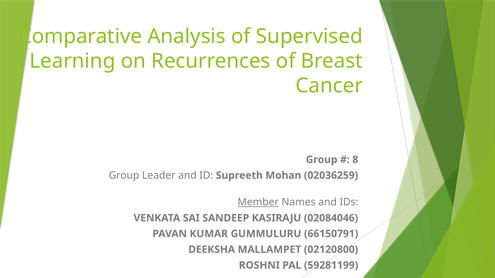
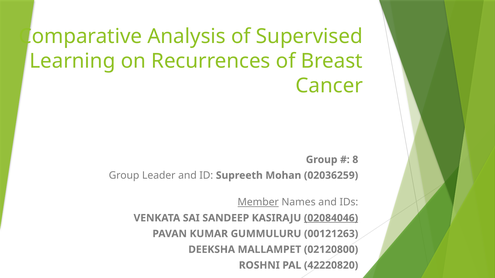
02084046 underline: none -> present (331, 218)
66150791: 66150791 -> 00121263 (331, 234)
59281199: 59281199 -> 42220820 (331, 266)
